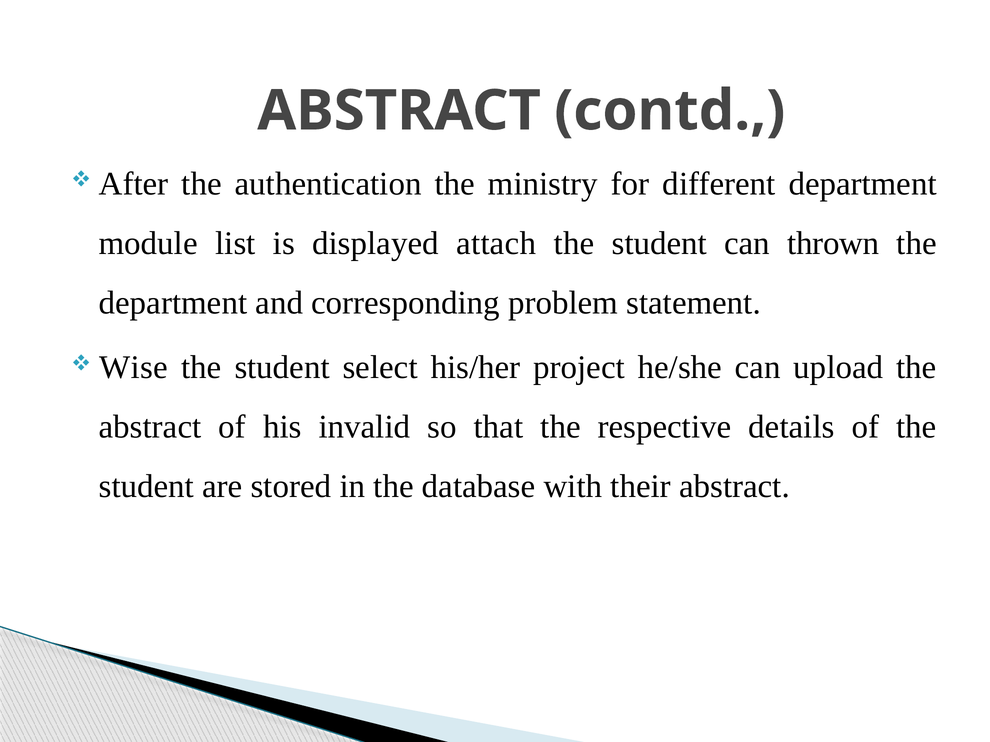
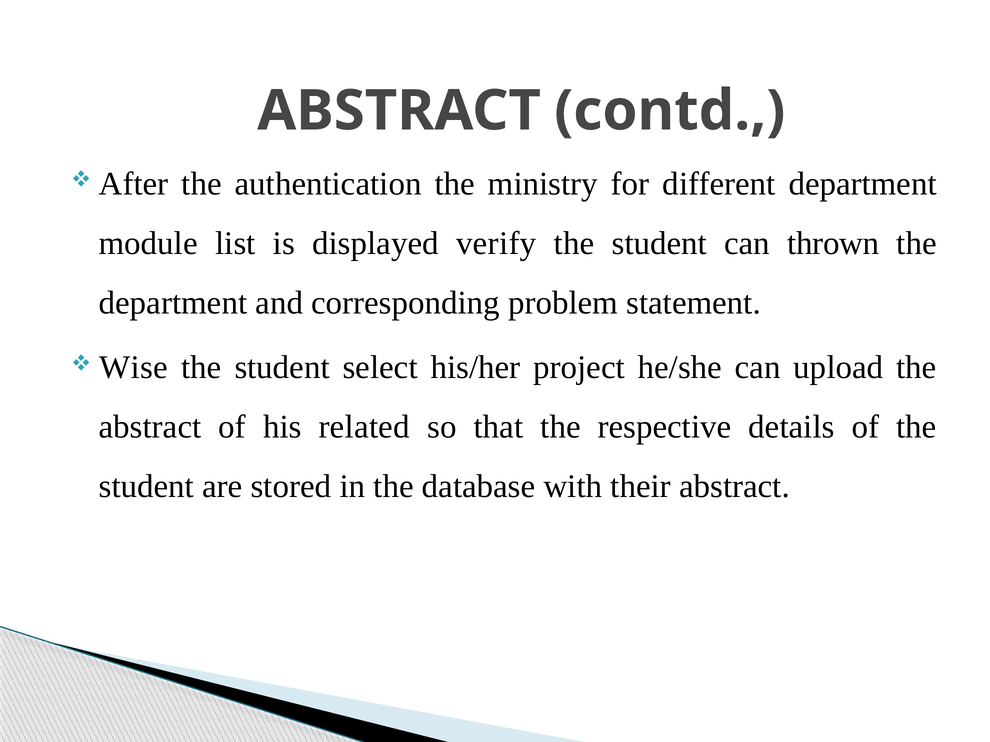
attach: attach -> verify (496, 244)
invalid: invalid -> related (364, 427)
